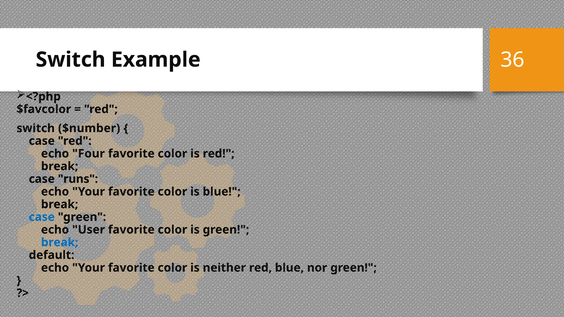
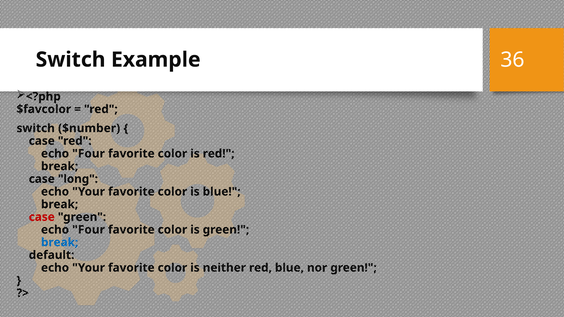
runs: runs -> long (78, 179)
case colour: blue -> red (42, 217)
User: User -> Four (89, 230)
